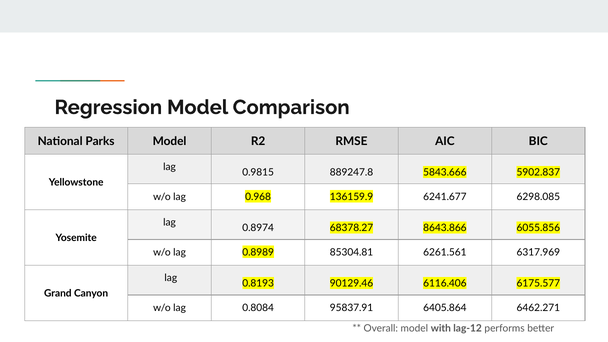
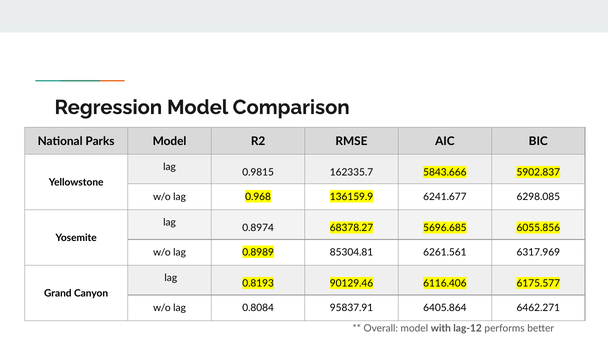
889247.8: 889247.8 -> 162335.7 (351, 172)
8643.866: 8643.866 -> 5696.685 (445, 228)
